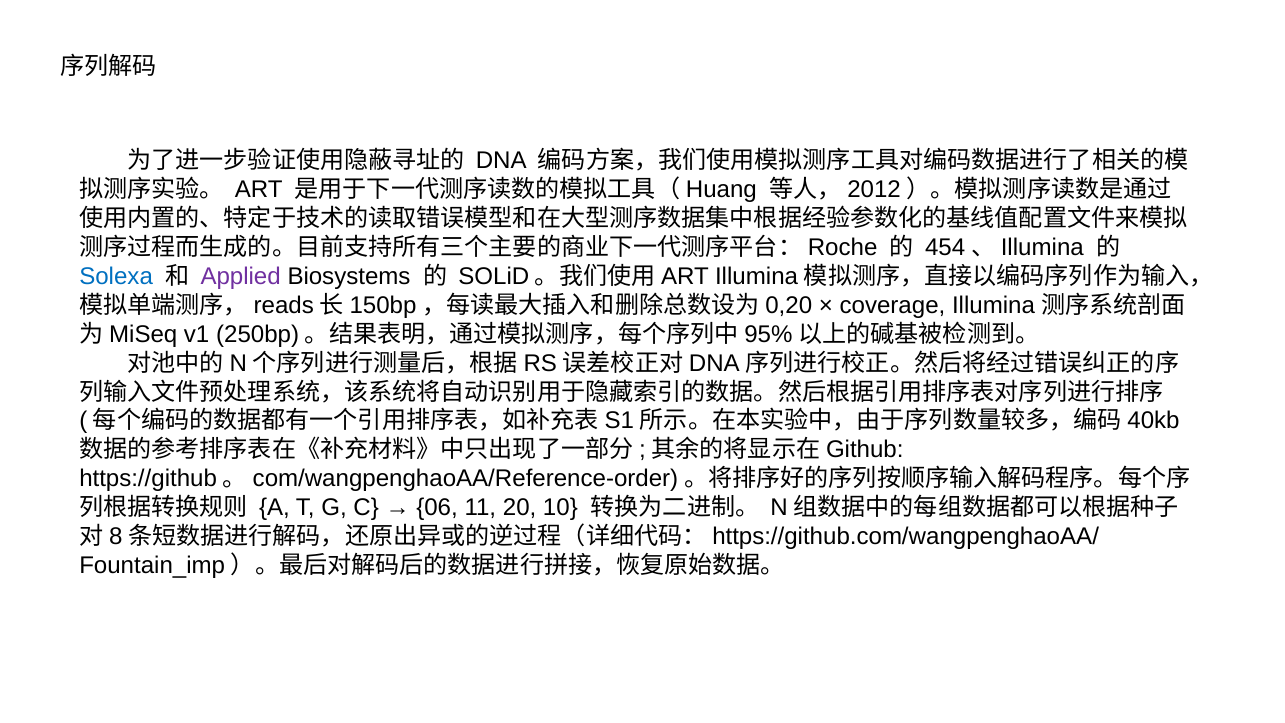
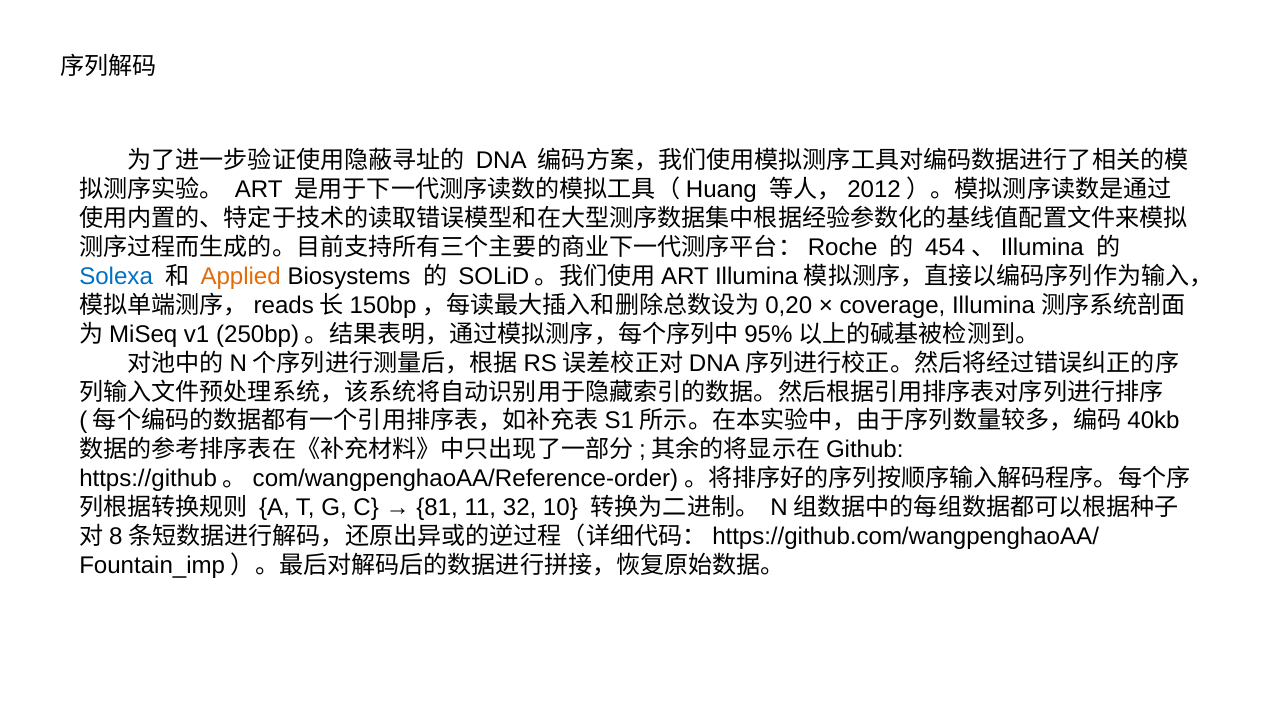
Applied colour: purple -> orange (241, 276)
06: 06 -> 81 (437, 508)
20: 20 -> 32 (520, 508)
